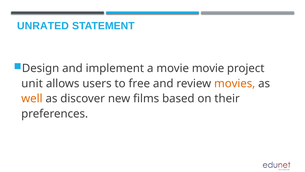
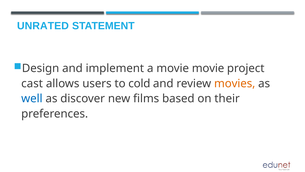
unit: unit -> cast (32, 83)
free: free -> cold (139, 83)
well colour: orange -> blue (32, 98)
